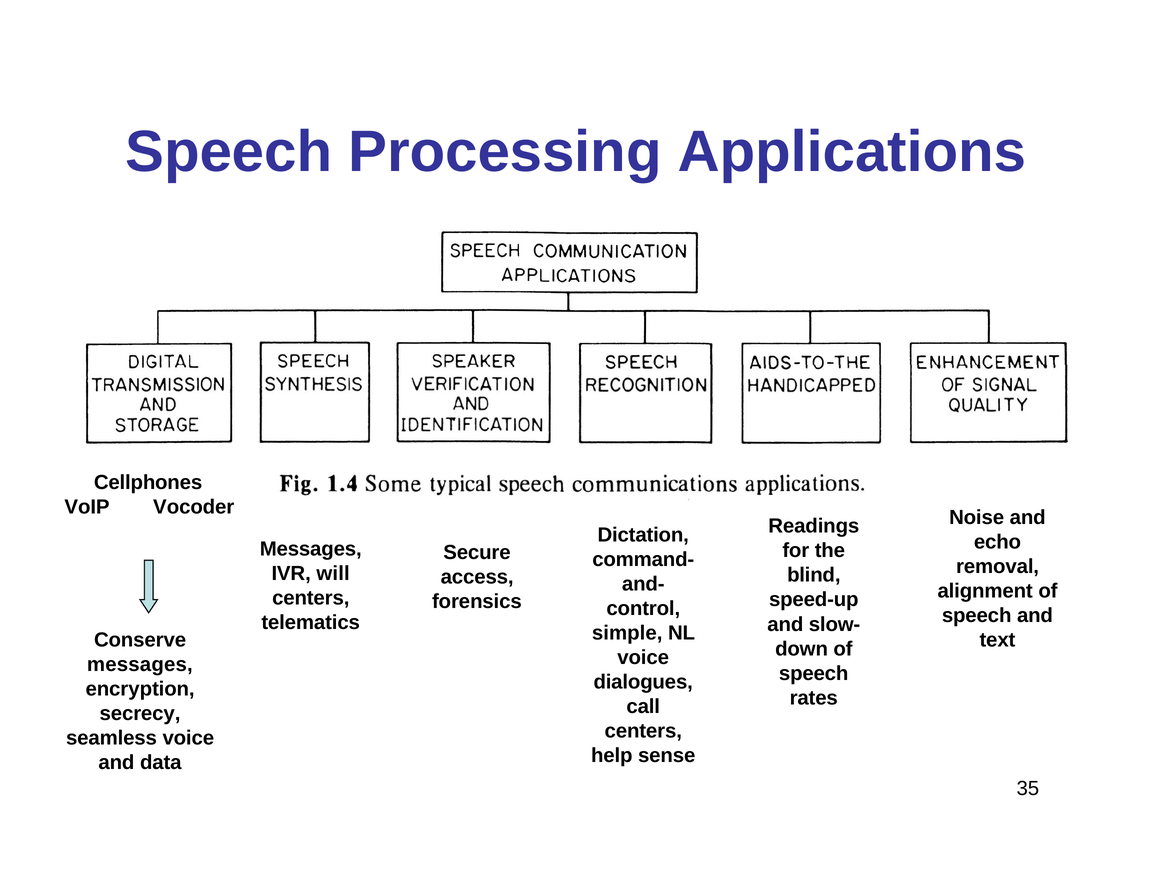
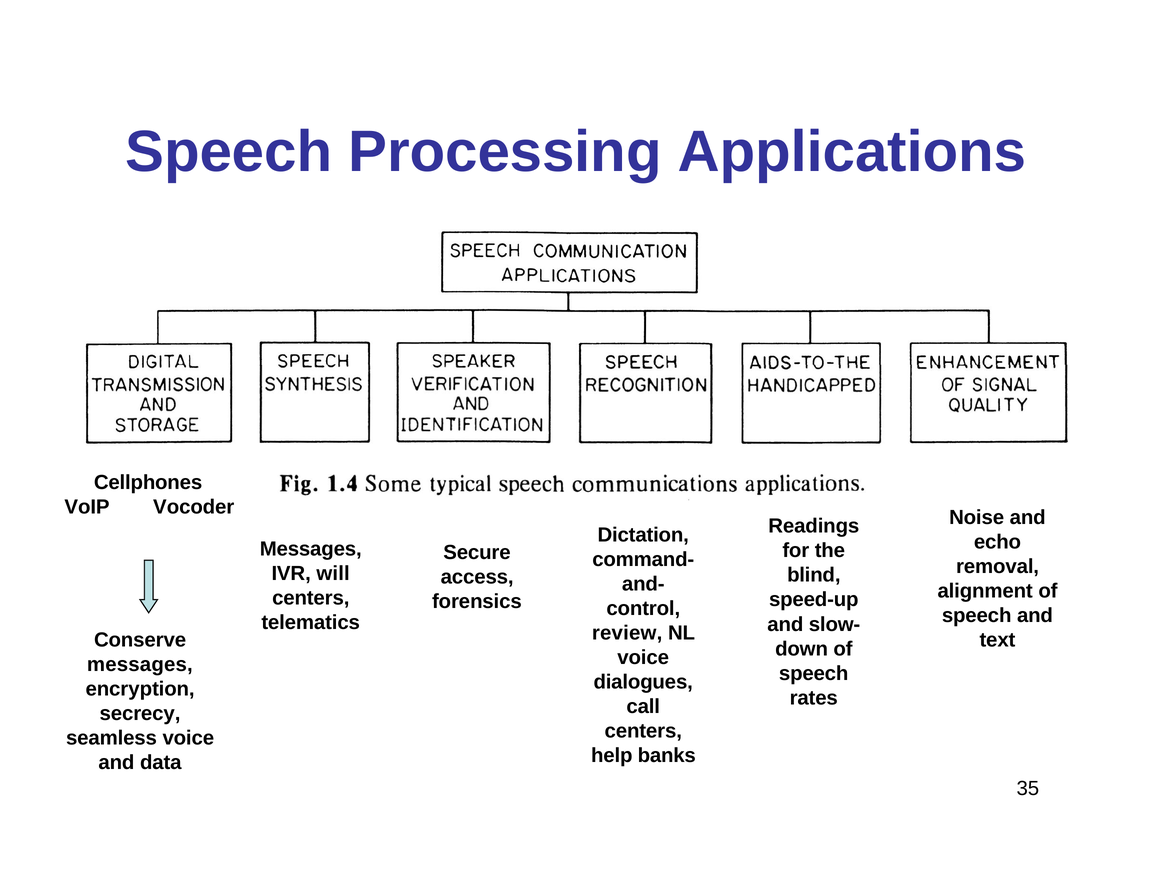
simple: simple -> review (627, 633)
sense: sense -> banks (667, 755)
